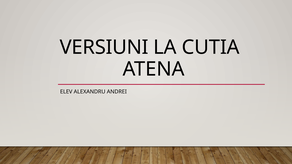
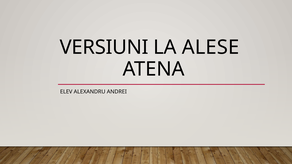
CUTIA: CUTIA -> ALESE (211, 47)
